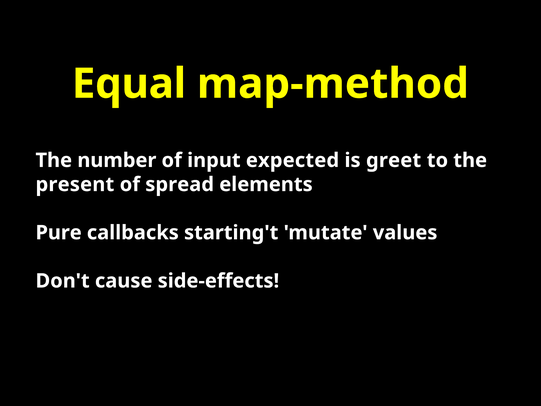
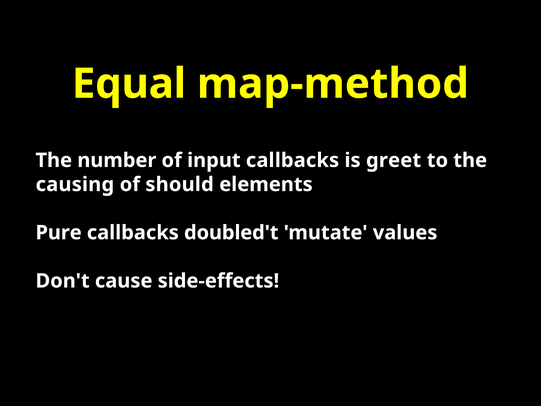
input expected: expected -> callbacks (292, 160)
present: present -> causing (75, 184)
spread: spread -> should (180, 184)
starting't: starting't -> doubled't (231, 233)
